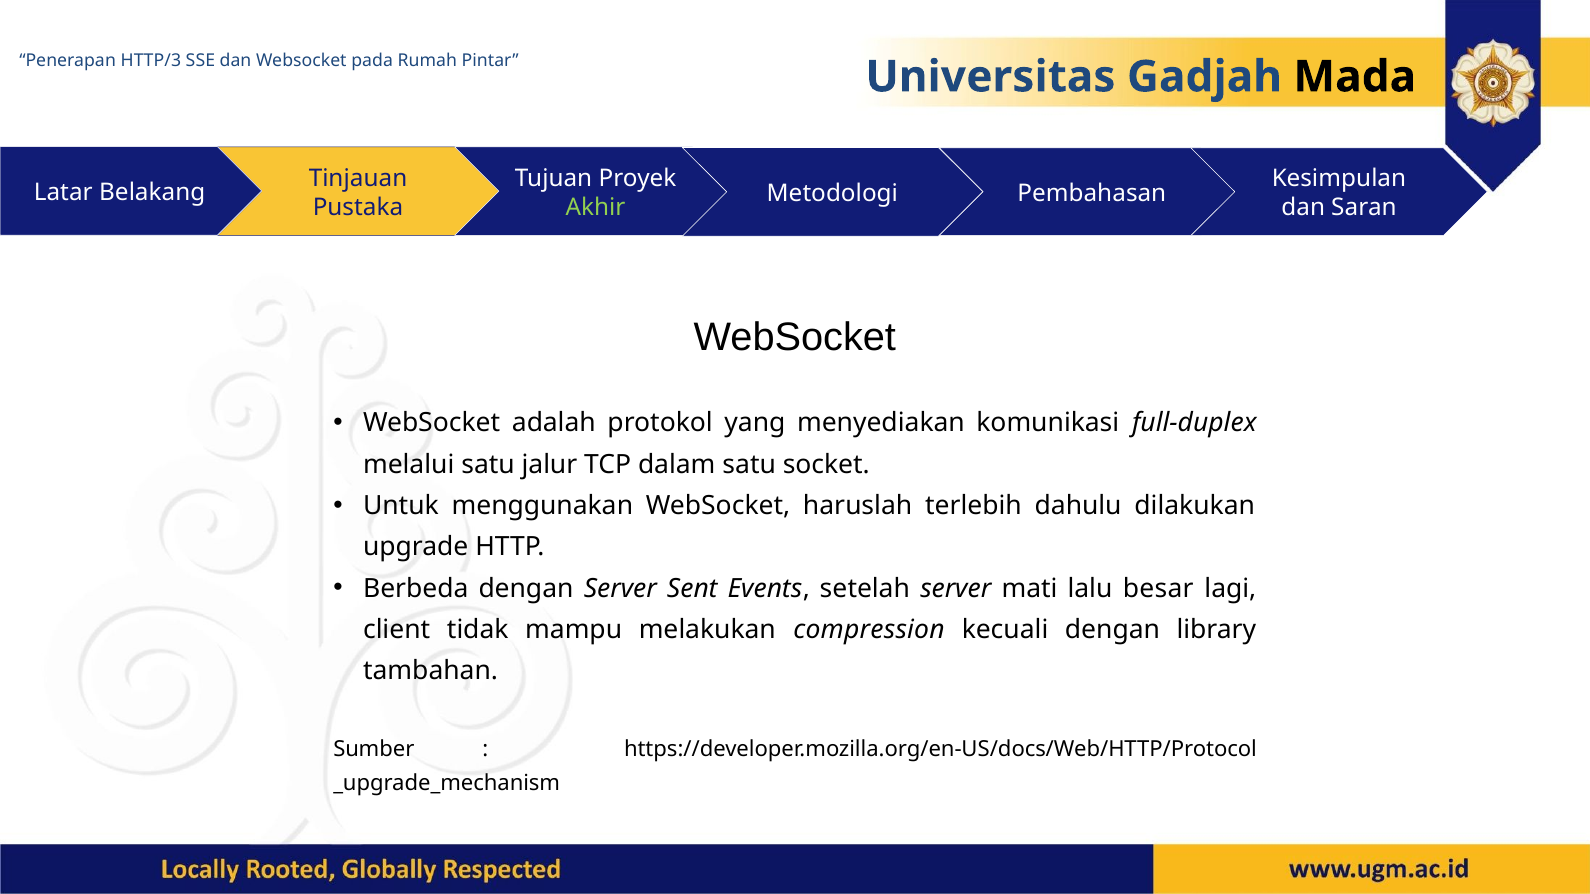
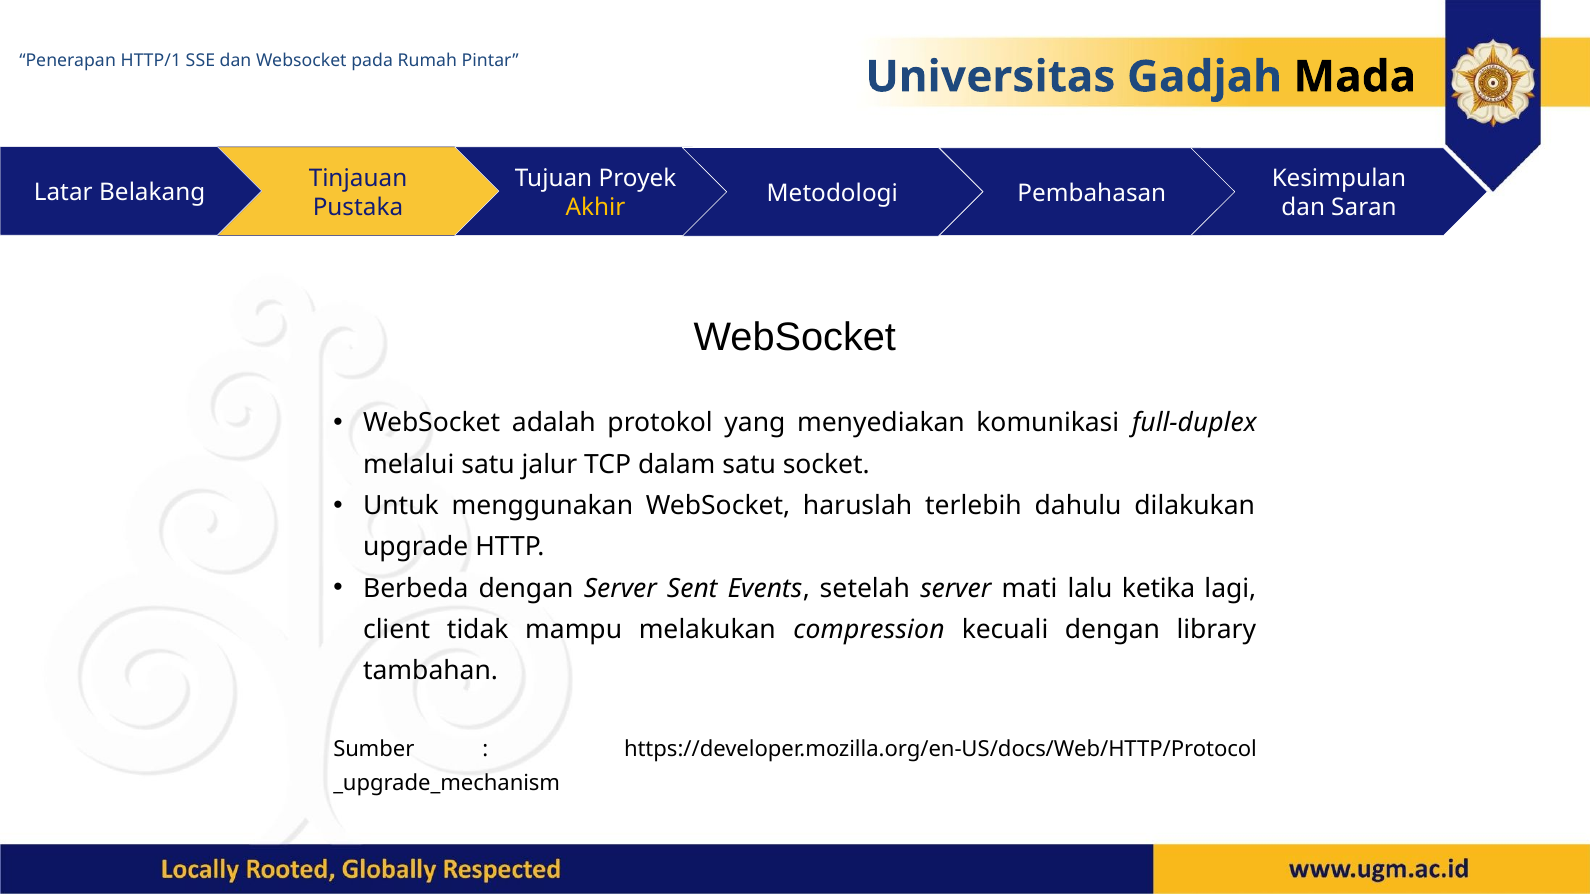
HTTP/3: HTTP/3 -> HTTP/1 (151, 61)
Akhir colour: light green -> yellow (596, 207)
besar: besar -> ketika (1159, 589)
